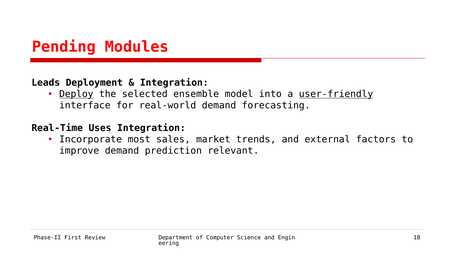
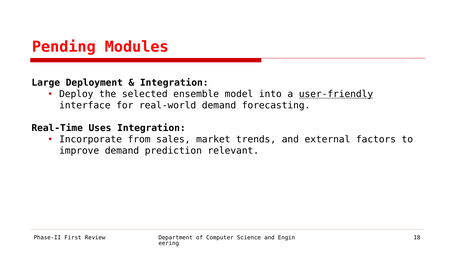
Leads: Leads -> Large (46, 83)
Deploy underline: present -> none (76, 94)
most: most -> from (139, 140)
